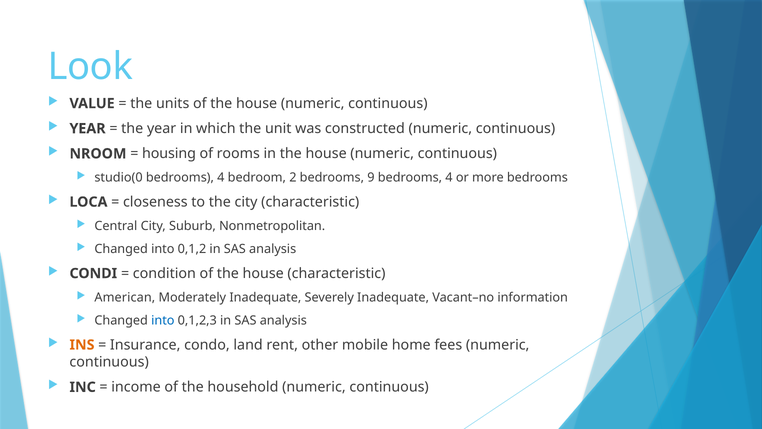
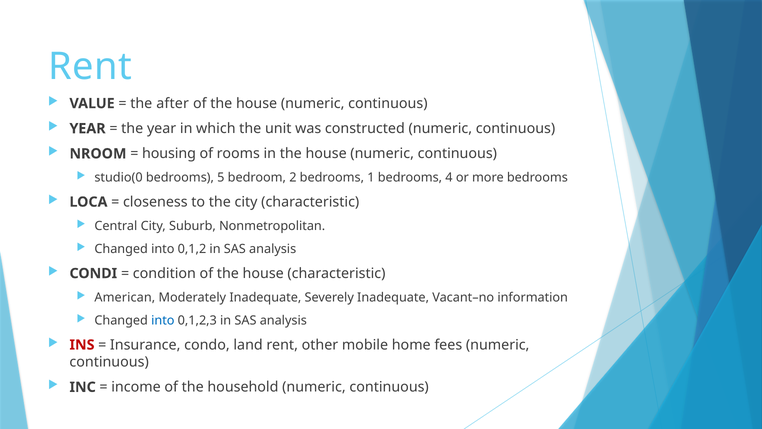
Look: Look -> Rent (90, 66)
units: units -> after (173, 103)
studio(0 bedrooms 4: 4 -> 5 (221, 178)
9: 9 -> 1 (371, 178)
INS colour: orange -> red (82, 345)
